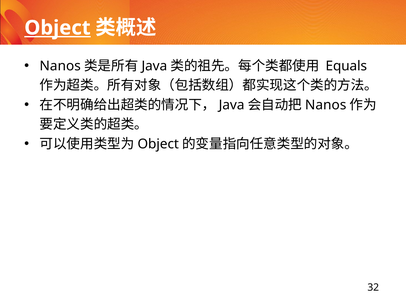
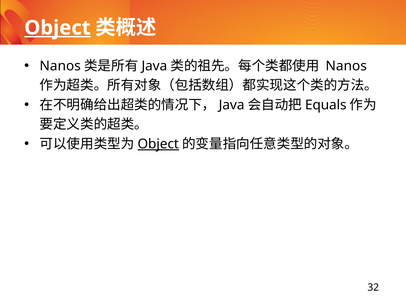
Equals: Equals -> Nanos (346, 66)
Nanos: Nanos -> Equals (326, 105)
Object underline: none -> present (158, 144)
